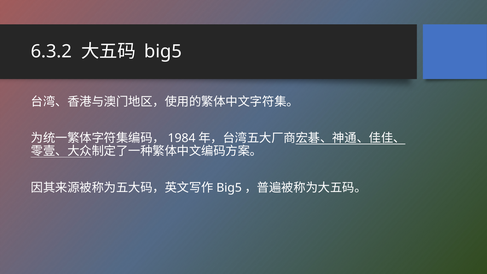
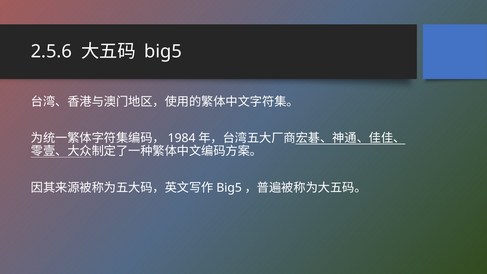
6.3.2: 6.3.2 -> 2.5.6 (51, 52)
